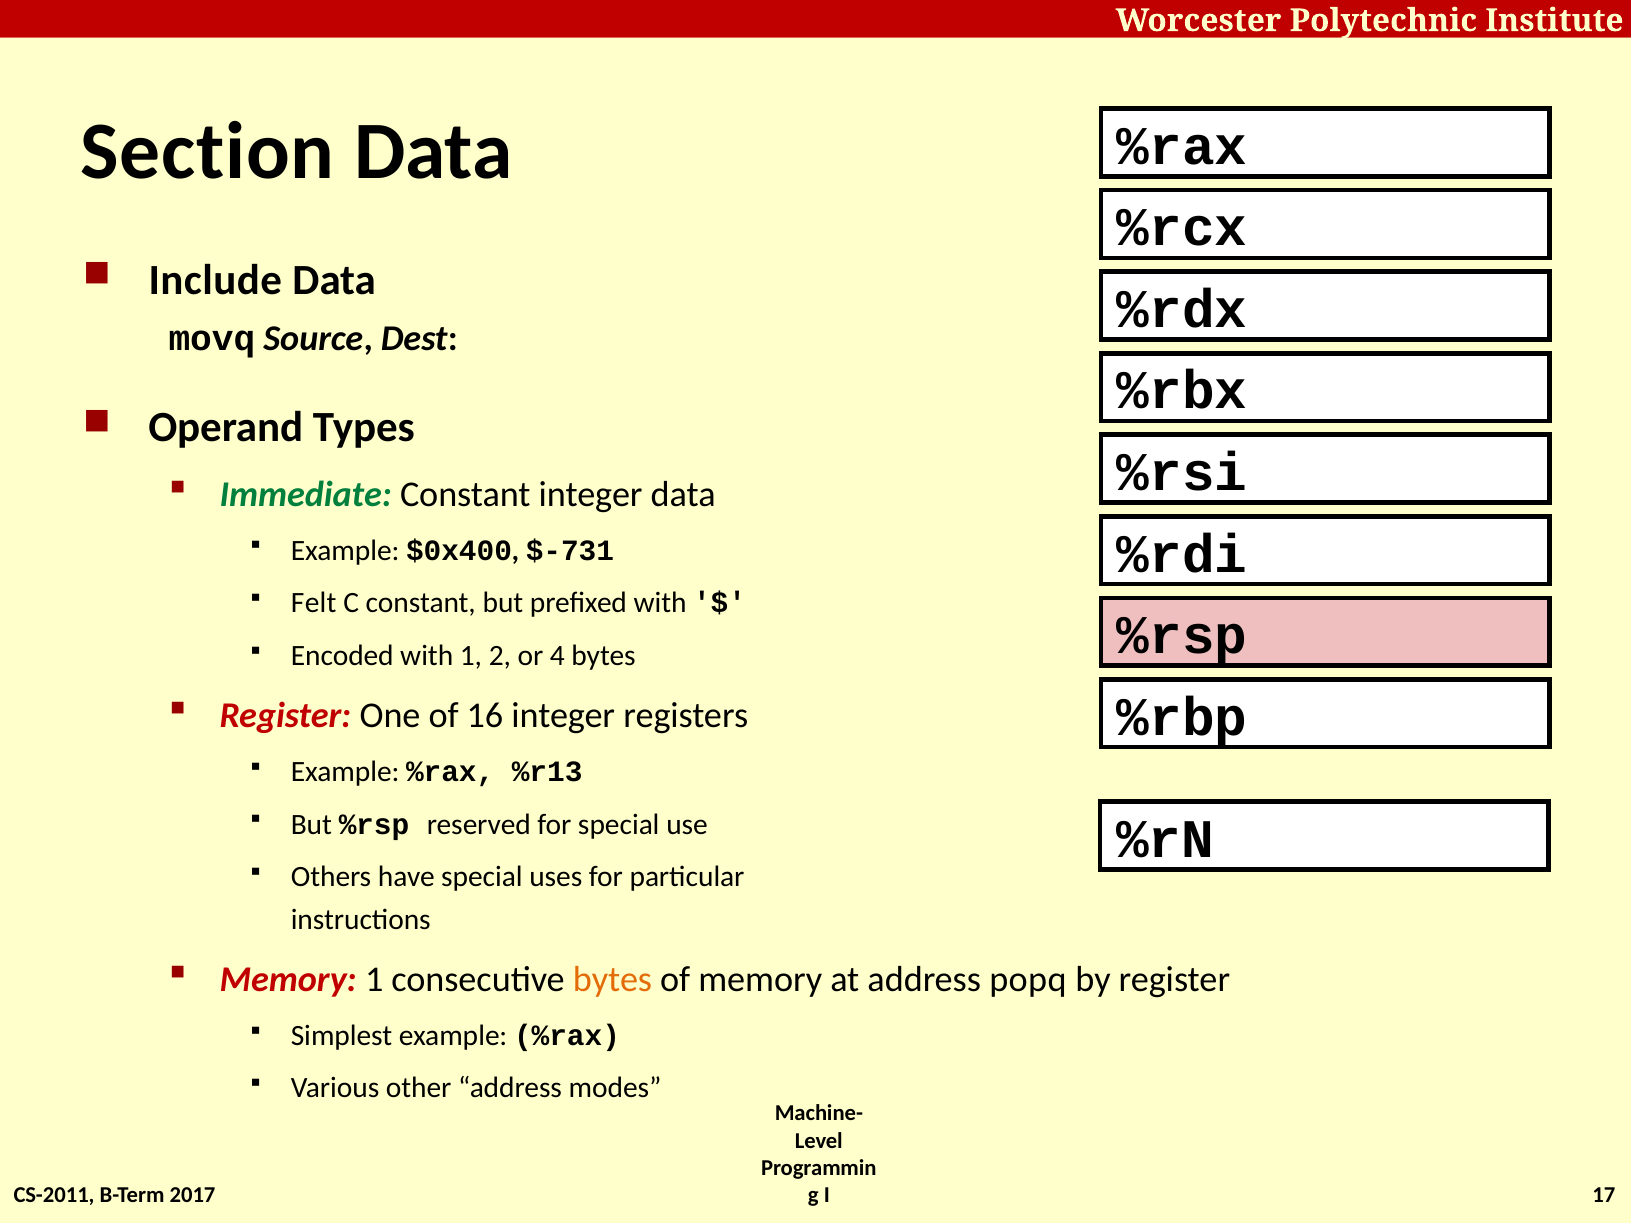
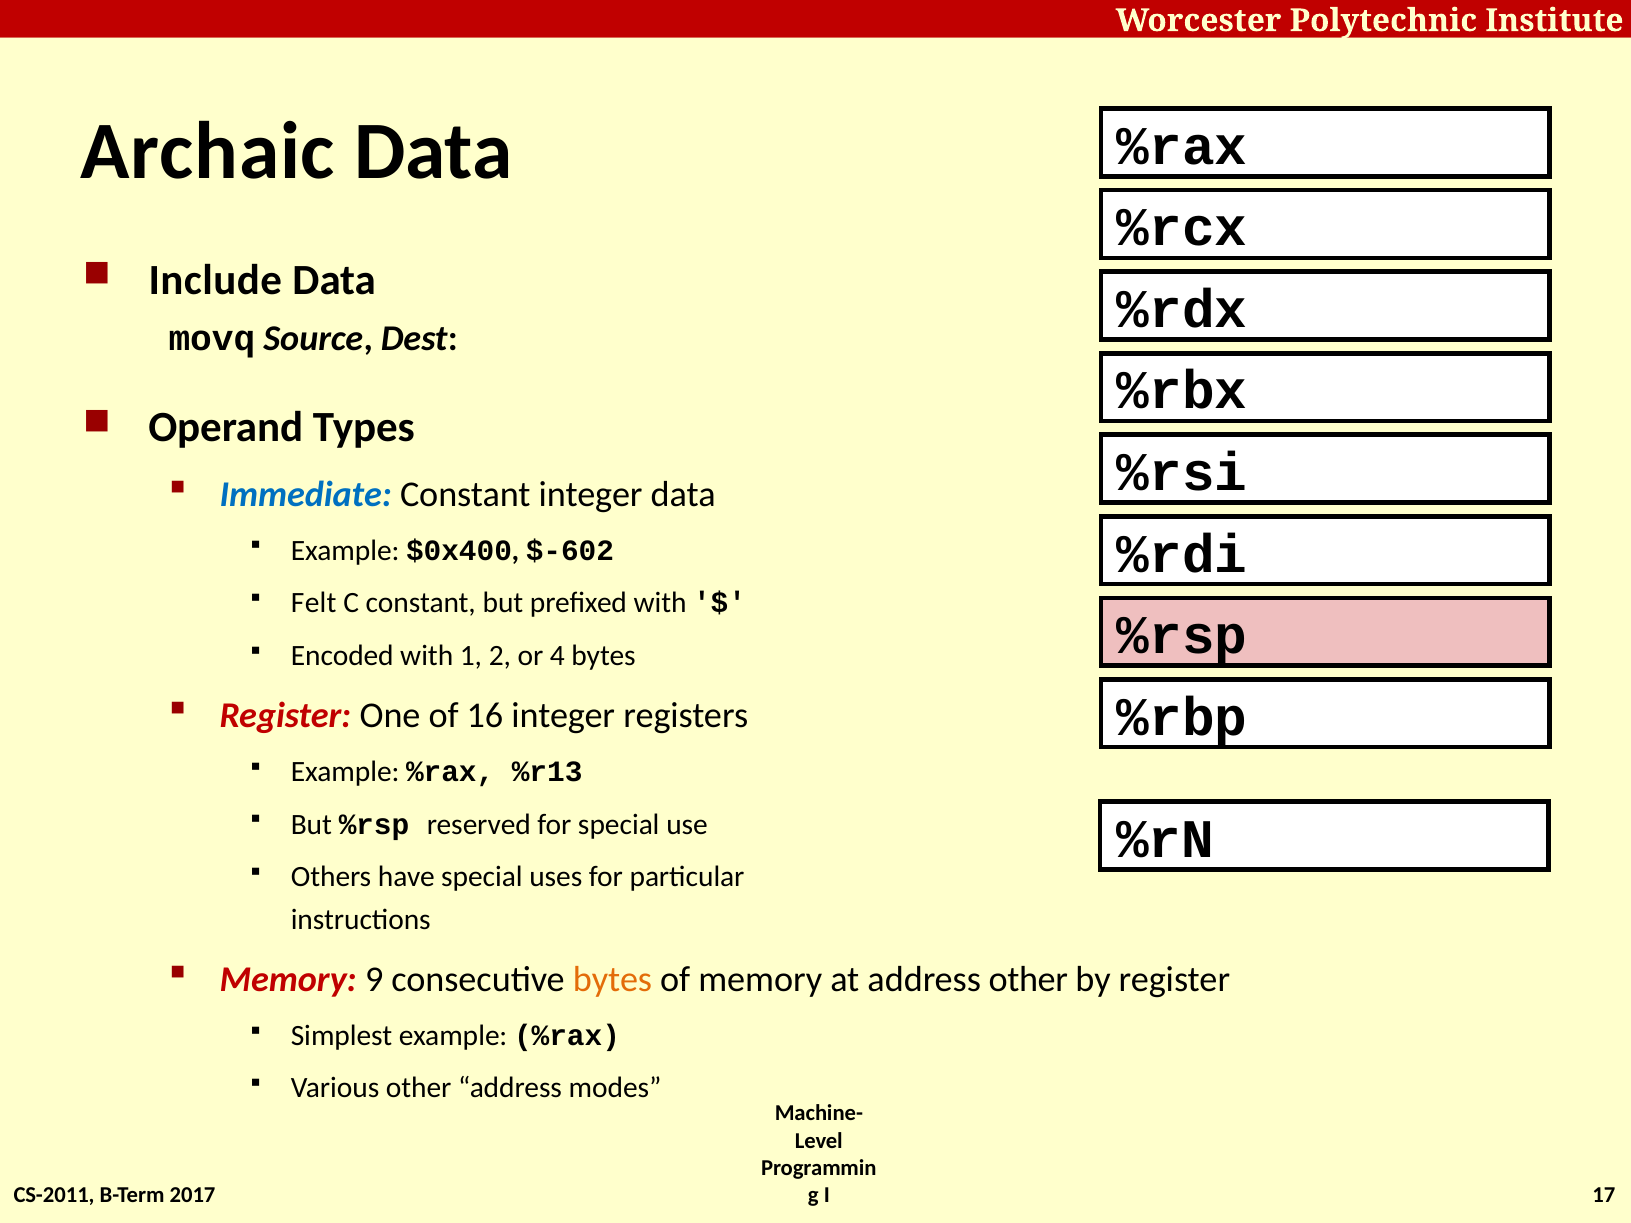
Section: Section -> Archaic (207, 151)
Immediate colour: green -> blue (306, 494)
$-731: $-731 -> $-602 (570, 550)
Memory 1: 1 -> 9 (374, 979)
address popq: popq -> other (1028, 979)
